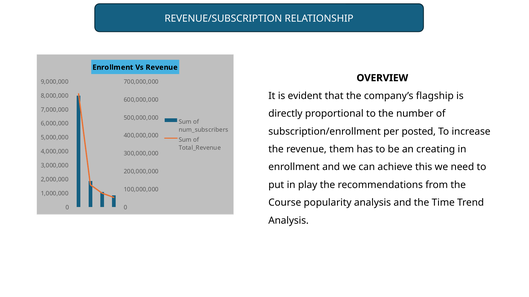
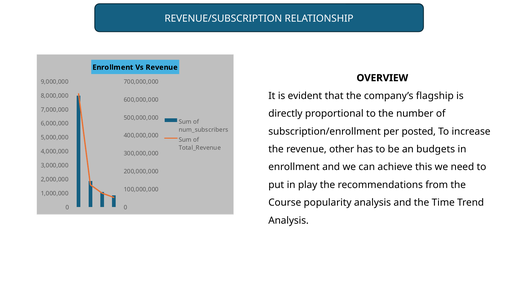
them: them -> other (342, 150)
creating: creating -> budgets (436, 150)
